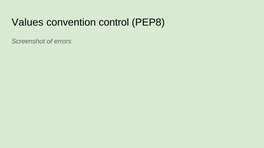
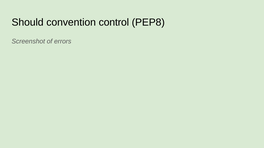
Values: Values -> Should (28, 22)
